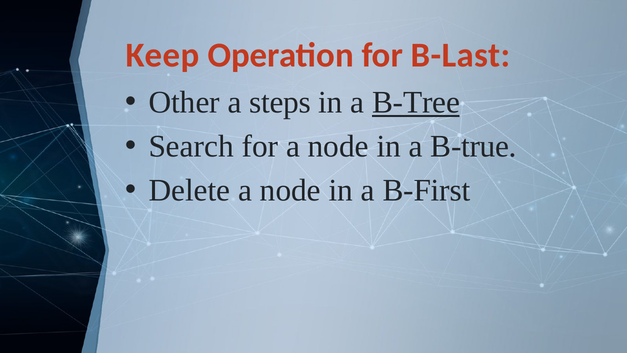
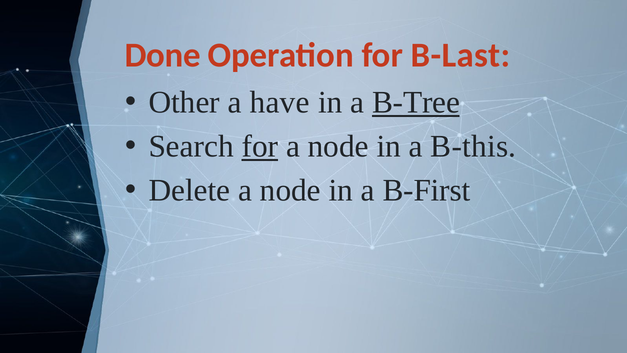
Keep: Keep -> Done (163, 55)
steps: steps -> have (280, 103)
for underline: none -> present (260, 146)
B-true: B-true -> B-this (473, 146)
